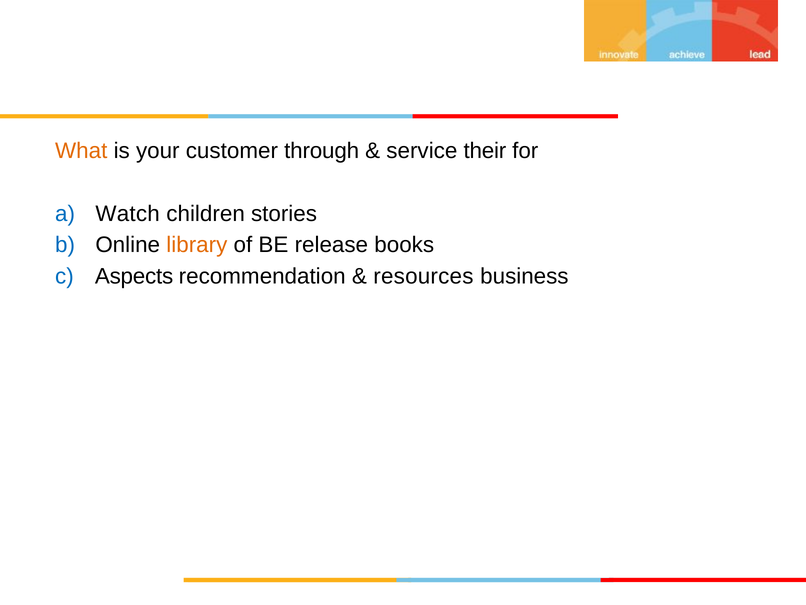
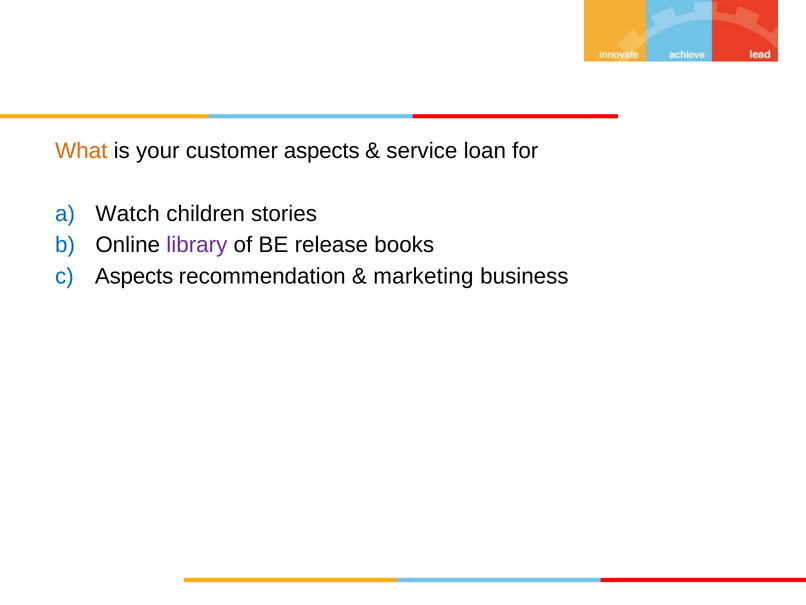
customer through: through -> aspects (322, 151)
their: their -> loan (485, 151)
library colour: orange -> purple (197, 245)
resources: resources -> marketing (423, 276)
